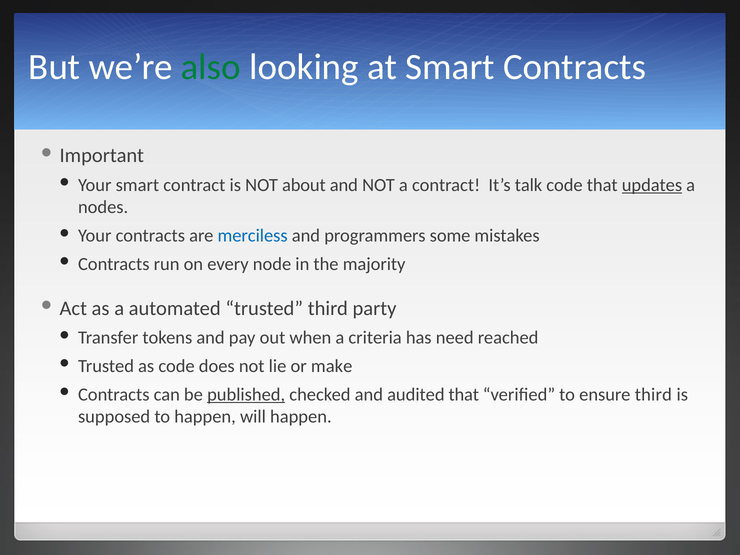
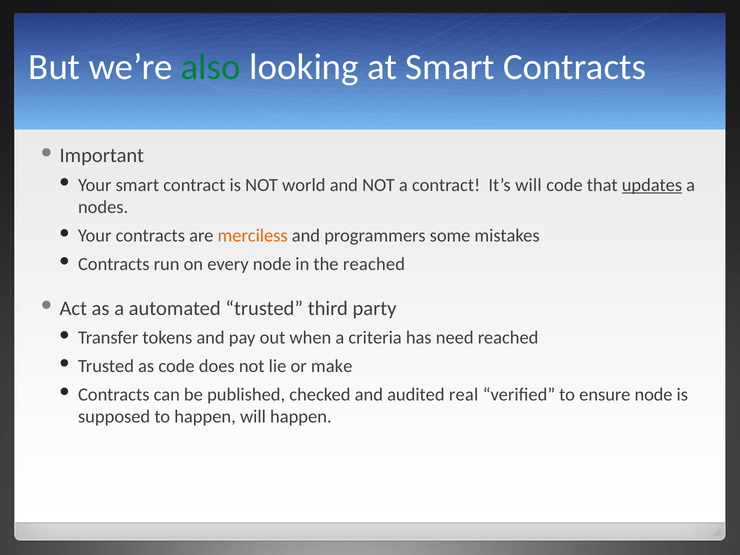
about: about -> world (304, 185)
It’s talk: talk -> will (528, 185)
merciless colour: blue -> orange (253, 236)
the majority: majority -> reached (374, 264)
published underline: present -> none (246, 395)
audited that: that -> real (464, 395)
ensure third: third -> node (654, 395)
